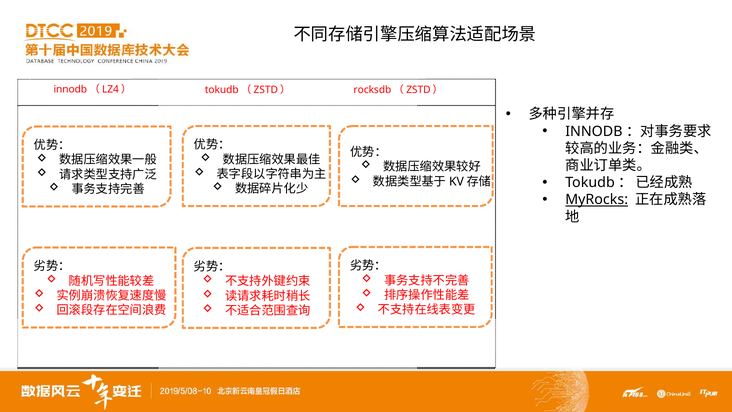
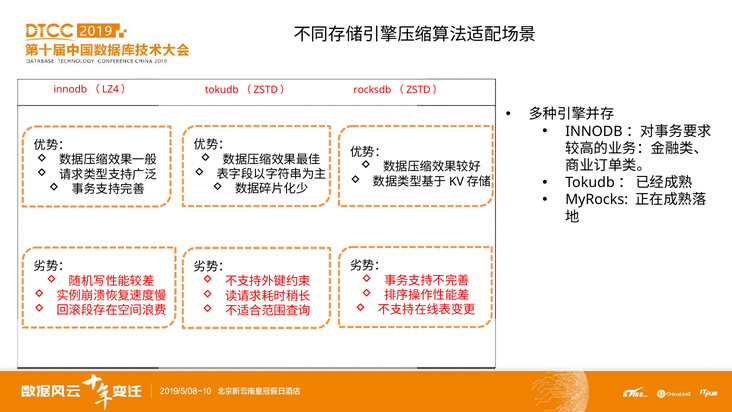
MyRocks underline: present -> none (597, 200)
